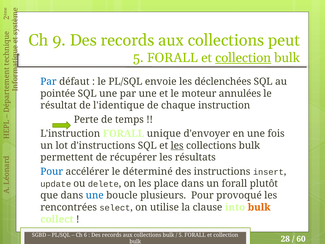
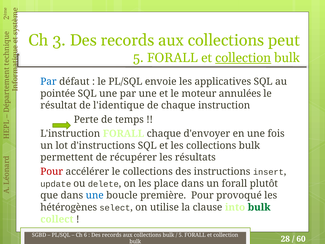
9: 9 -> 3 (59, 40)
déclenchées: déclenchées -> applicatives (223, 82)
FORALL unique: unique -> chaque (164, 133)
les underline: present -> none (177, 145)
Pour colour: blue -> red (52, 171)
le déterminé: déterminé -> collections (148, 171)
plusieurs: plusieurs -> première (163, 195)
rencontrées: rencontrées -> hétérogènes (69, 207)
bulk colour: orange -> green (259, 207)
